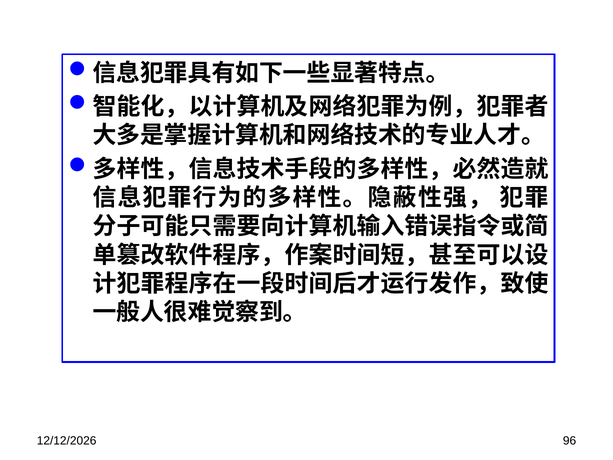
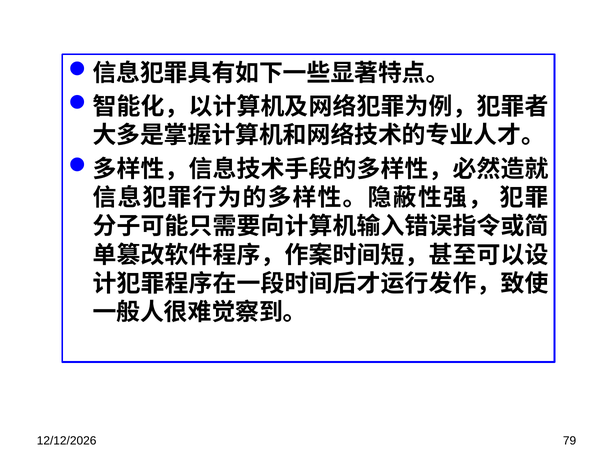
96: 96 -> 79 (570, 441)
